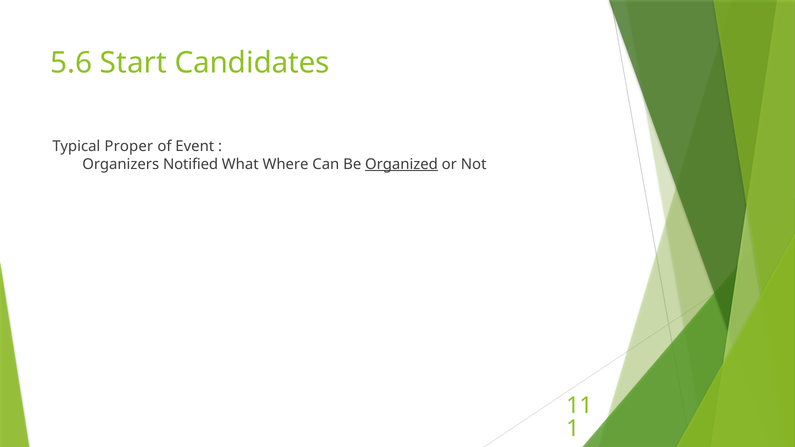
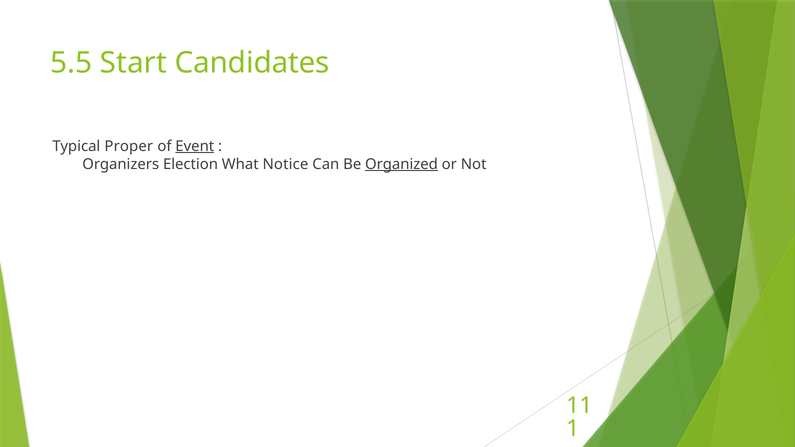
5.6: 5.6 -> 5.5 (71, 63)
Event underline: none -> present (195, 146)
Notified: Notified -> Election (191, 164)
Where: Where -> Notice (285, 164)
